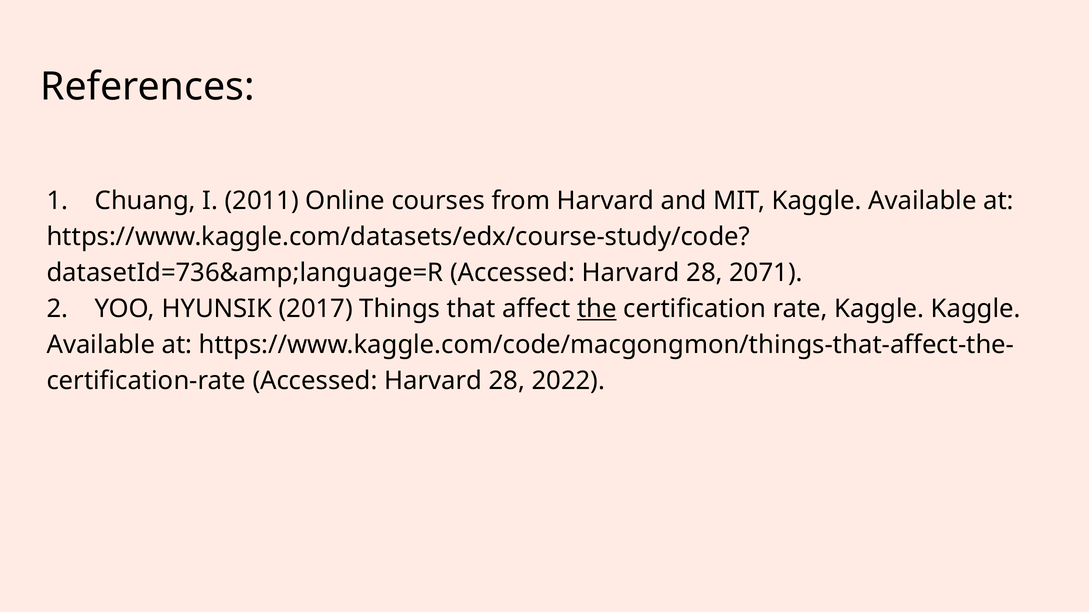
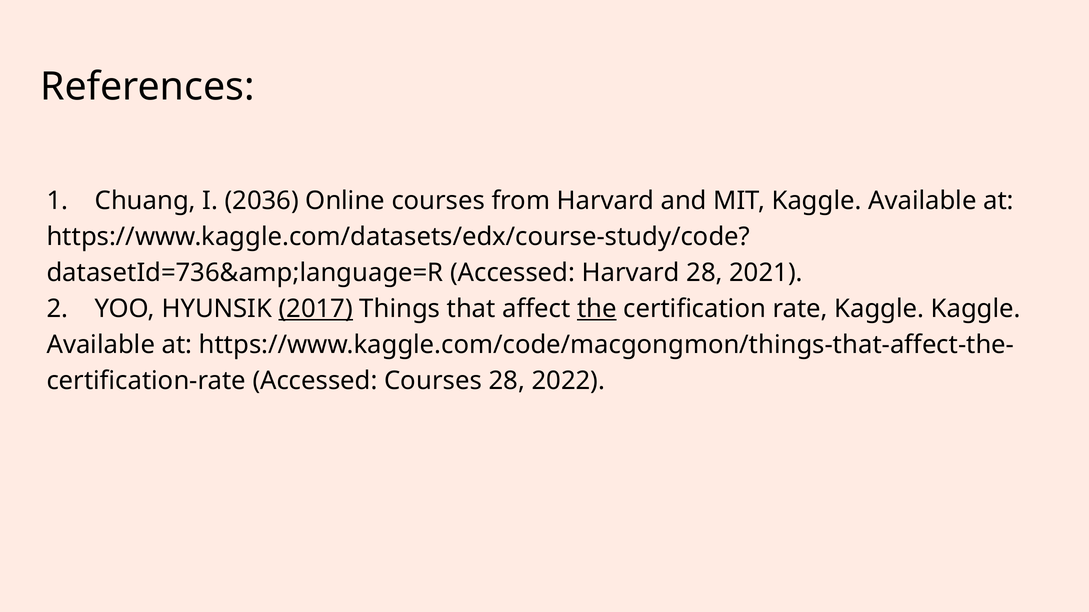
2011: 2011 -> 2036 (262, 201)
2071: 2071 -> 2021 (766, 273)
2017 underline: none -> present (316, 309)
Harvard: Harvard -> Courses (433, 381)
